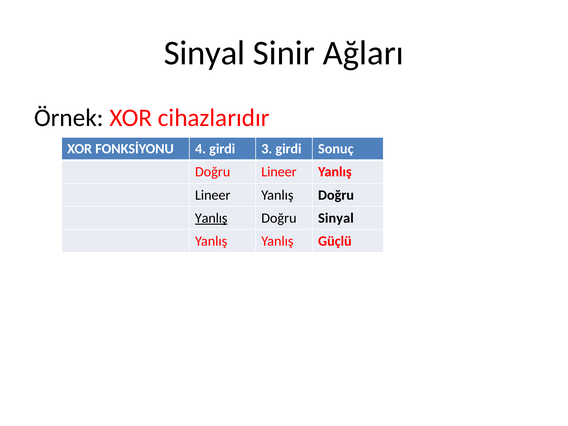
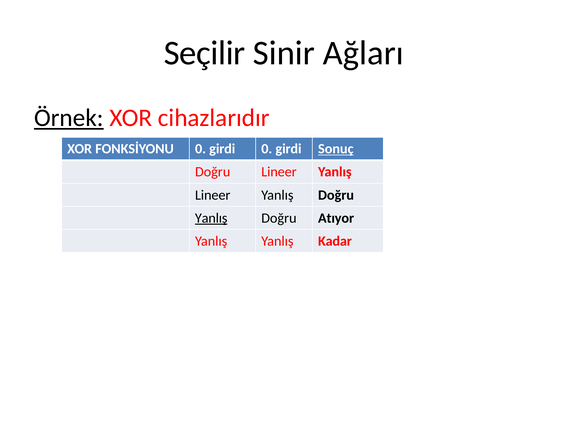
Sinyal: Sinyal -> Seçilir (205, 53)
Örnek underline: none -> present (69, 118)
FONKSİYONU 4: 4 -> 0 (201, 149)
girdi 3: 3 -> 0 (267, 149)
Sonuç underline: none -> present (336, 149)
Doğru Sinyal: Sinyal -> Atıyor (336, 218)
Güçlü: Güçlü -> Kadar (335, 241)
